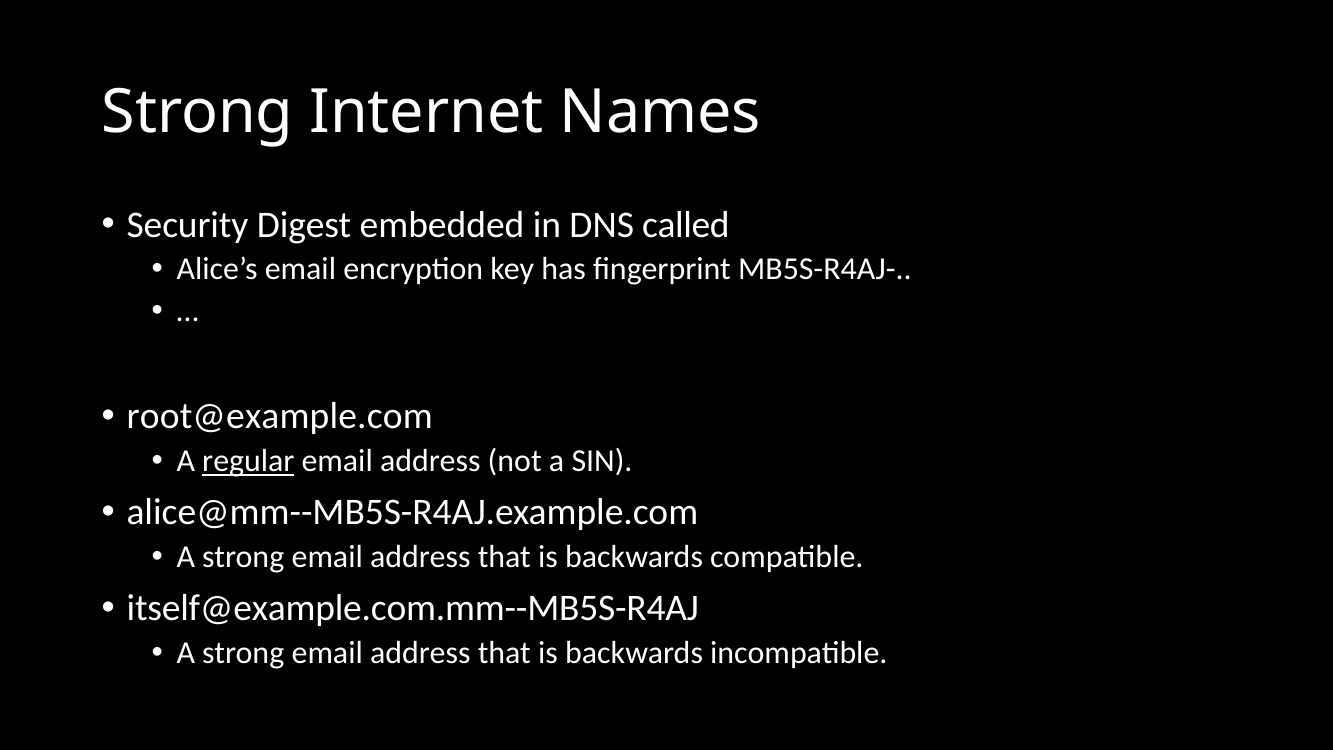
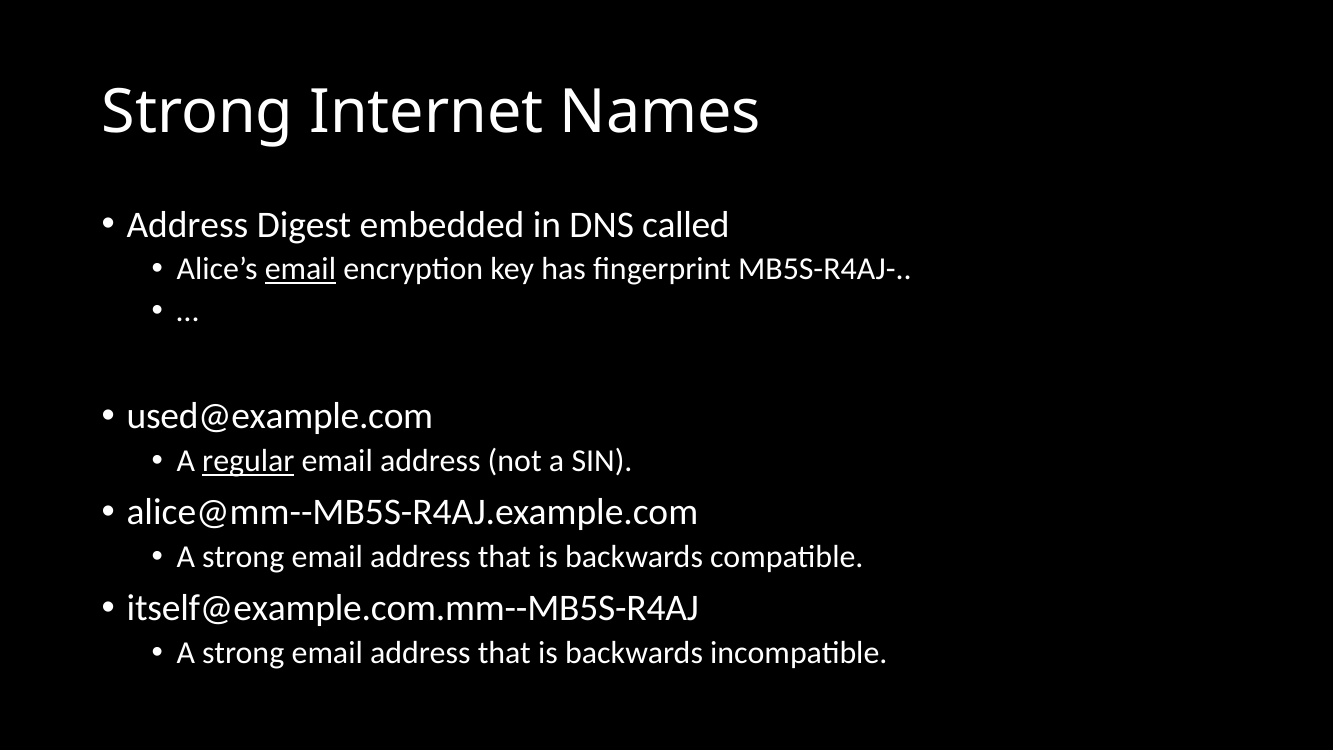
Security: Security -> Address (187, 225)
email underline: none -> present (300, 269)
root@example.com: root@example.com -> used@example.com (280, 416)
